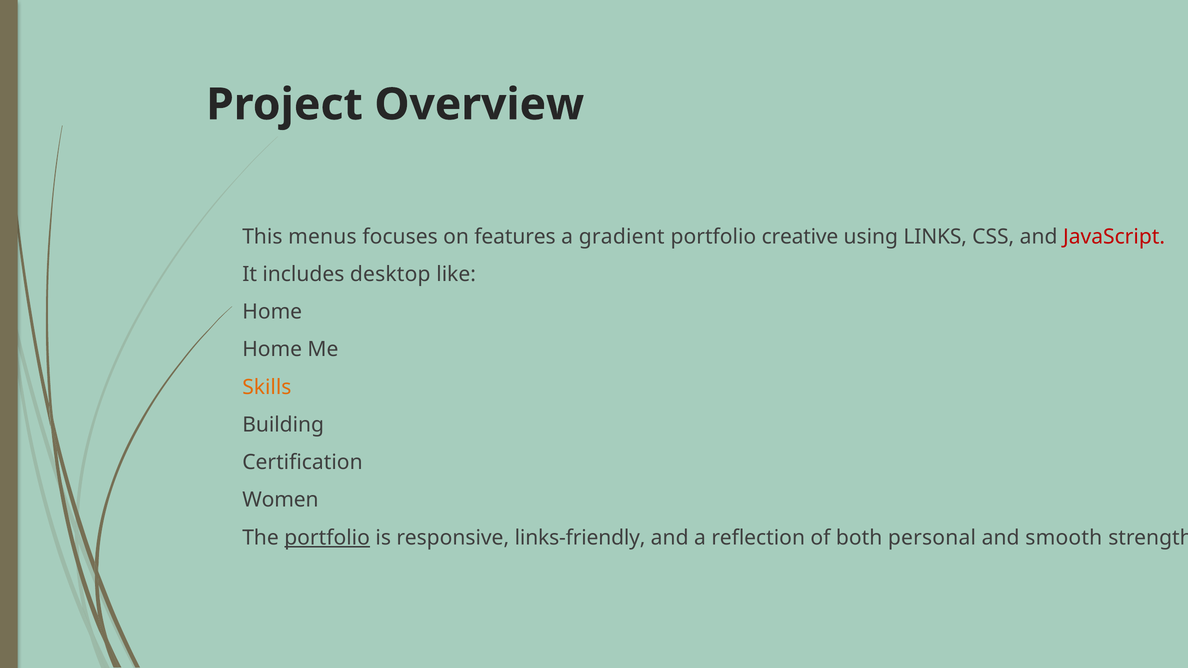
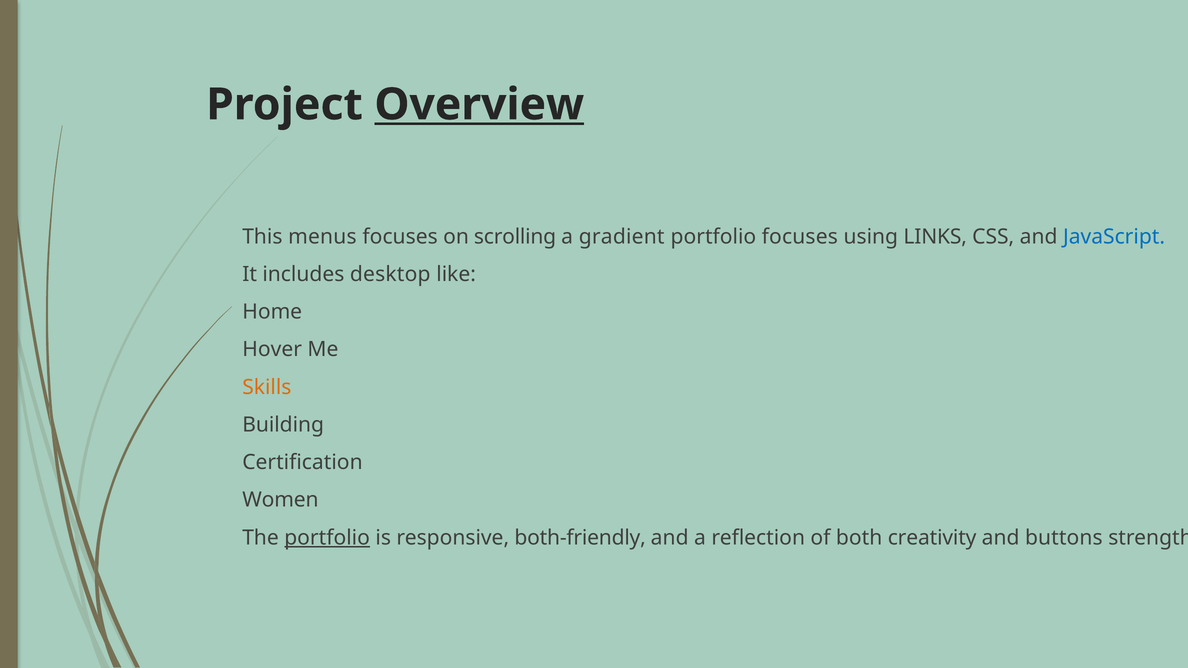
Overview underline: none -> present (479, 105)
features: features -> scrolling (515, 237)
portfolio creative: creative -> focuses (800, 237)
JavaScript colour: red -> blue (1114, 237)
Home: Home -> Hover (272, 350)
links-friendly: links-friendly -> both-friendly (580, 538)
personal: personal -> creativity (932, 538)
smooth: smooth -> buttons (1064, 538)
